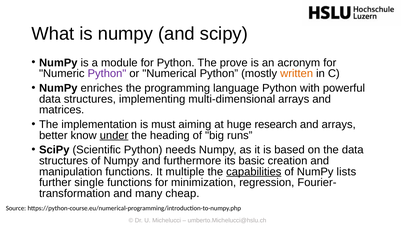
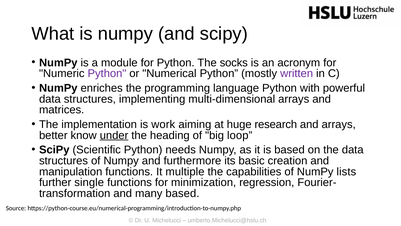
prove: prove -> socks (234, 63)
written colour: orange -> purple (297, 73)
must: must -> work (163, 124)
runs: runs -> loop (240, 135)
capabilities underline: present -> none (254, 171)
many cheap: cheap -> based (182, 193)
